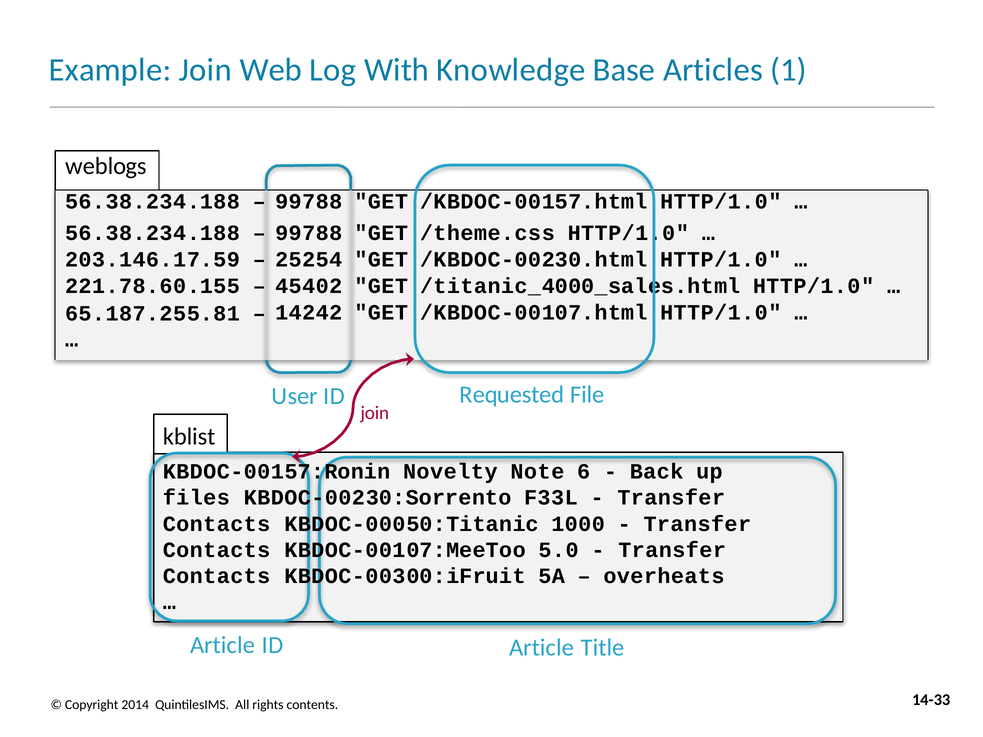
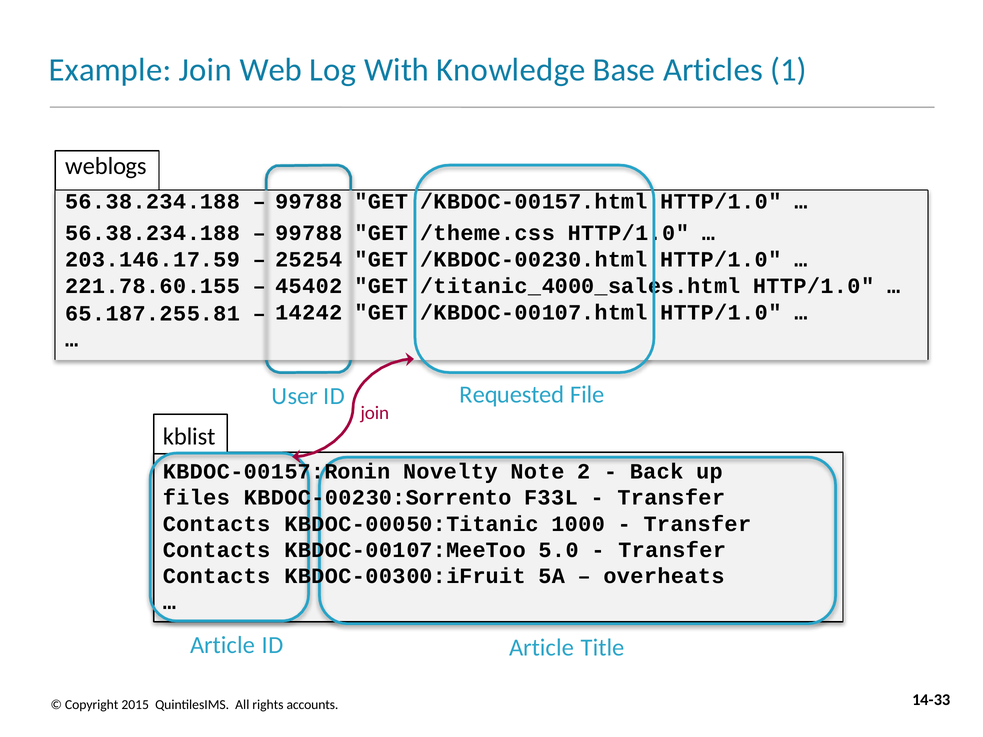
6: 6 -> 2 (584, 472)
2014: 2014 -> 2015 (135, 705)
contents: contents -> accounts (312, 705)
